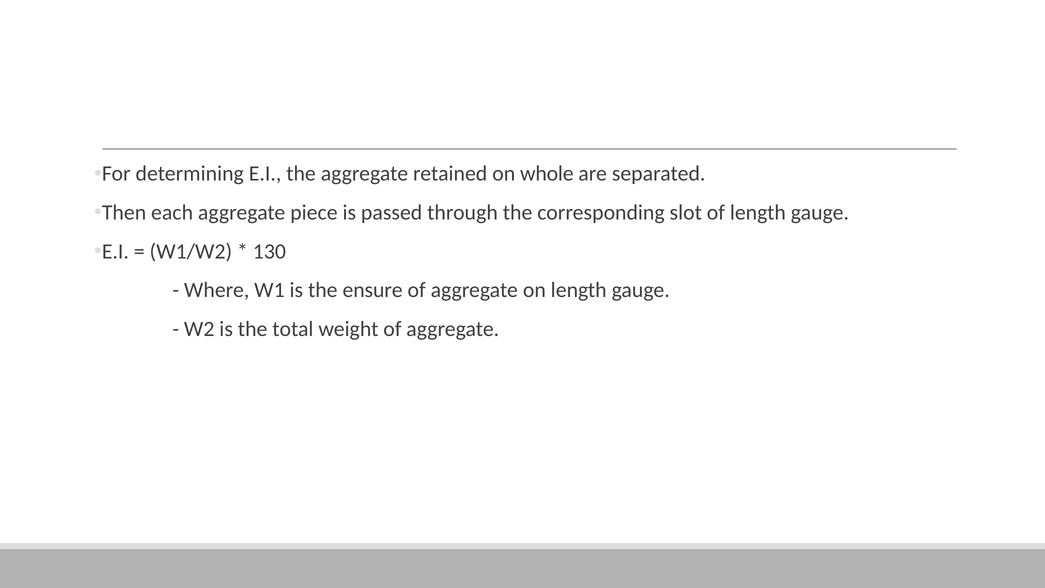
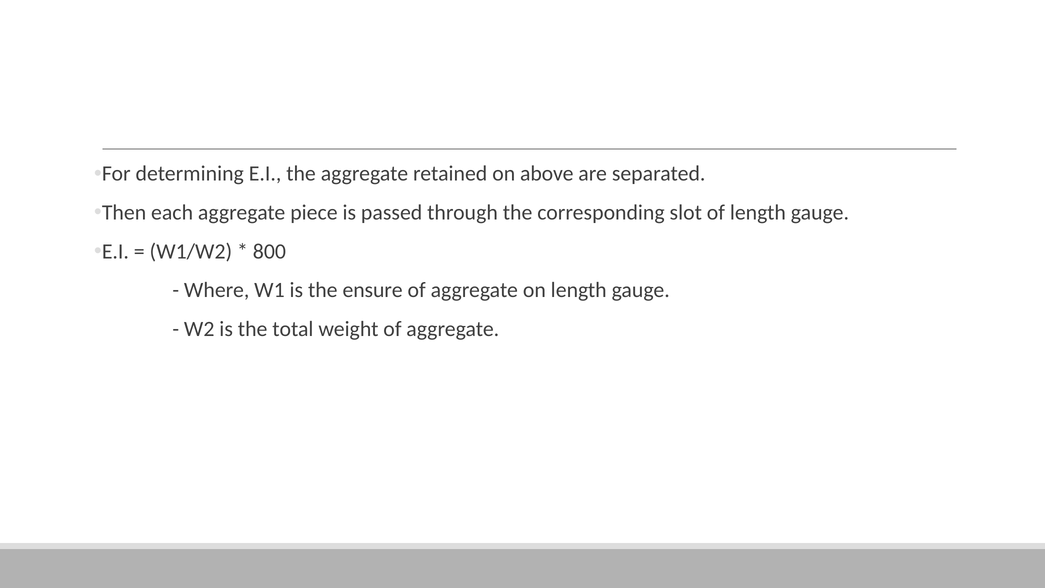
whole: whole -> above (547, 174)
130: 130 -> 800 (269, 251)
